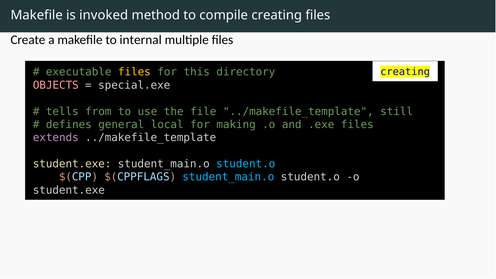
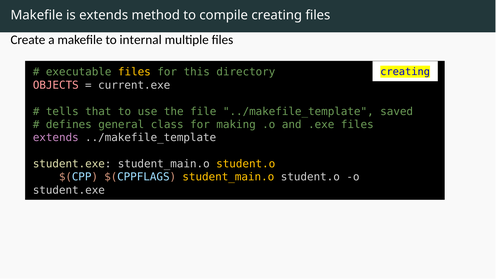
is invoked: invoked -> extends (104, 15)
special.exe: special.exe -> current.exe (134, 85)
from: from -> that (98, 111)
still: still -> saved (397, 111)
local: local -> class (167, 125)
student.o colour: light blue -> yellow (246, 164)
student_main.o colour: light blue -> yellow (228, 177)
